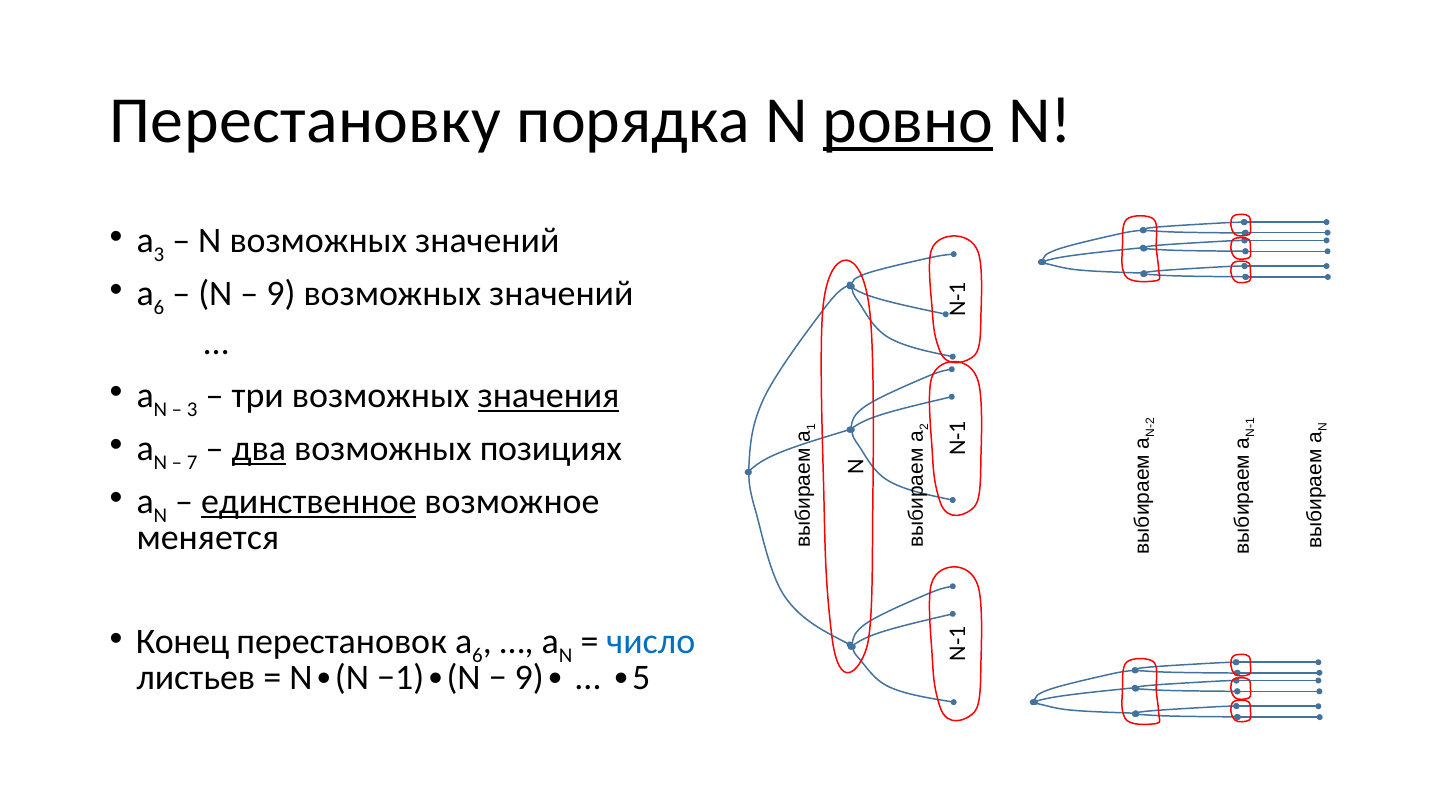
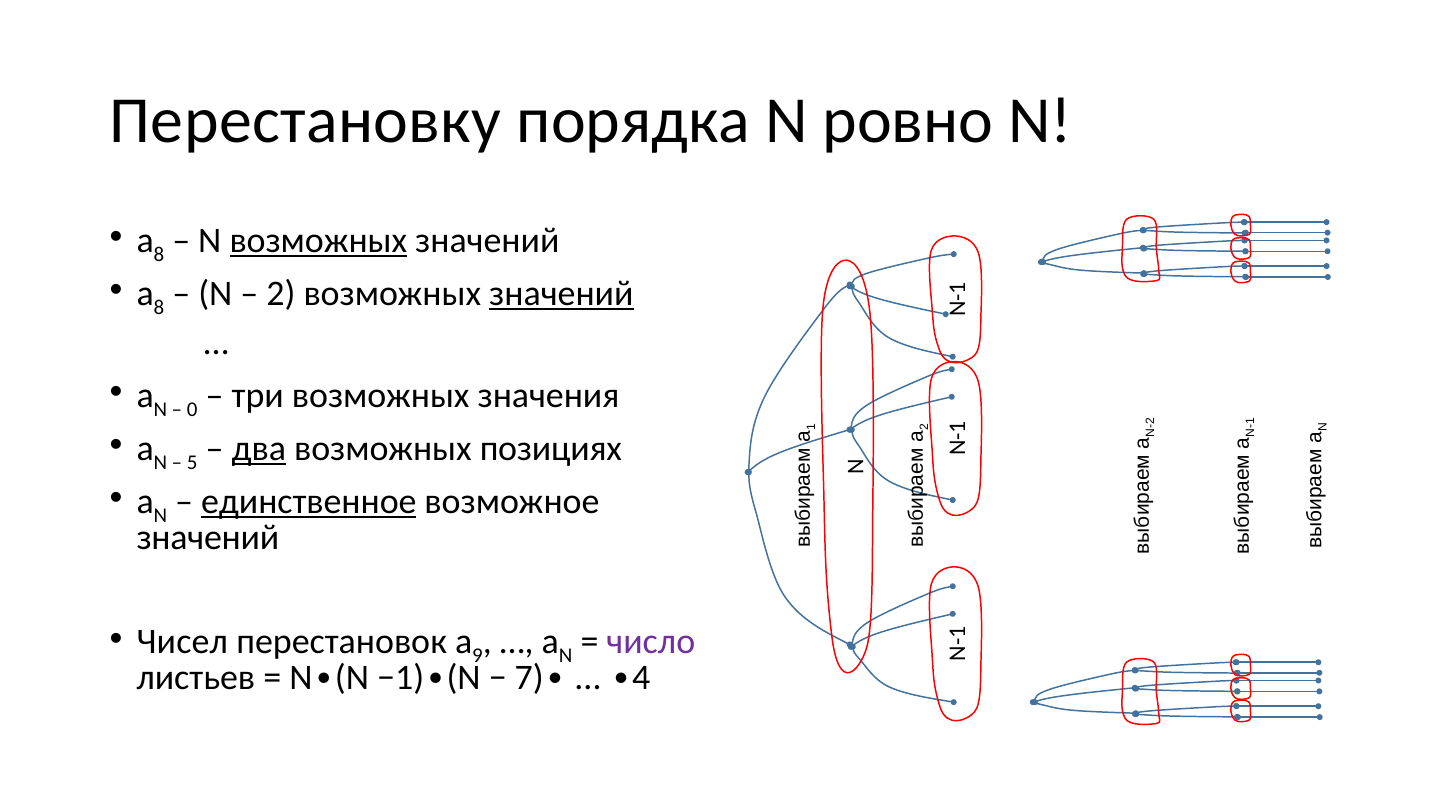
ровно underline: present -> none (908, 121)
3: 3 -> 8 (159, 254)
возможных underline: none -> present (318, 241)
6: 6 -> 8 (159, 308)
9: 9 -> 2 (281, 294)
значений underline: none -> present (561, 294)
3: 3 -> 0 (192, 409)
значения underline: present -> none (549, 395)
7: 7 -> 5 (192, 463)
меняется: меняется -> значений (208, 538)
Конец: Конец -> Чисел (182, 642)
6: 6 -> 9 (478, 656)
число colour: blue -> purple (651, 642)
9: 9 -> 7 (529, 678)
5: 5 -> 4 (641, 678)
